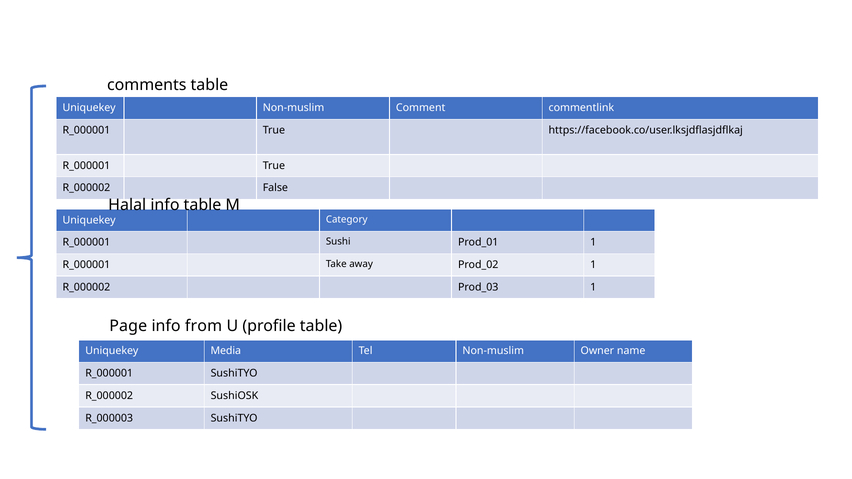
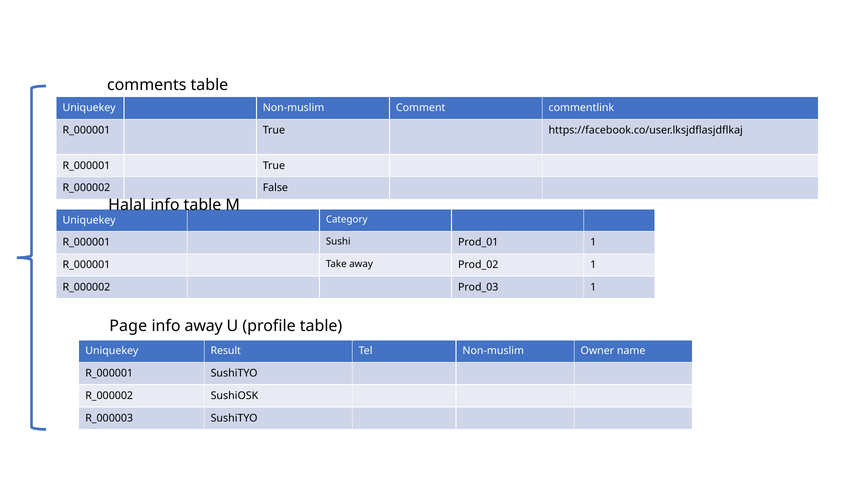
info from: from -> away (204, 326)
Media: Media -> Result (226, 351)
